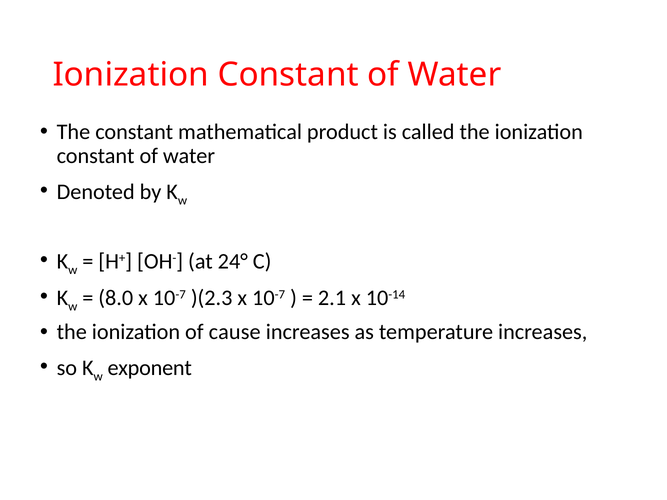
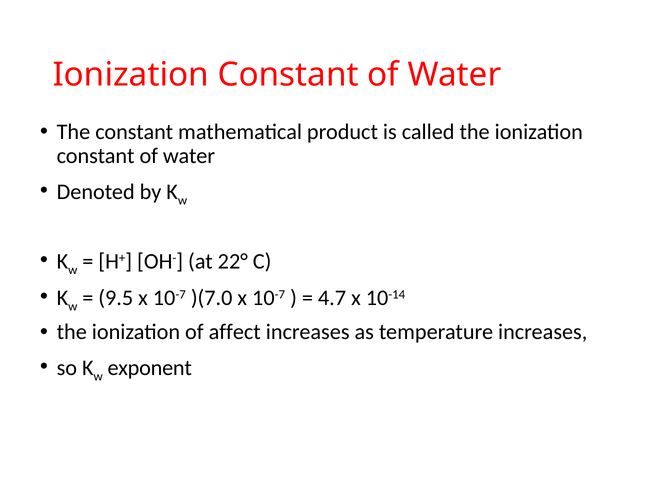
24°: 24° -> 22° (233, 262)
8.0: 8.0 -> 9.5 (116, 298)
)(2.3: )(2.3 -> )(7.0 (212, 298)
2.1: 2.1 -> 4.7 (332, 298)
cause: cause -> affect (235, 332)
